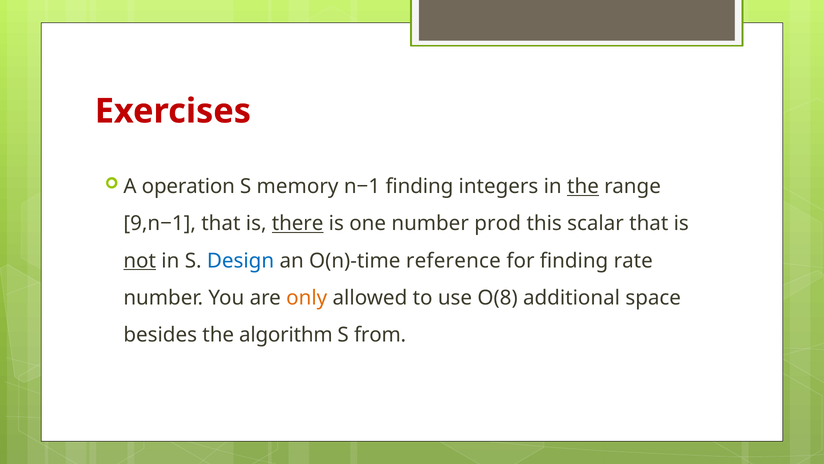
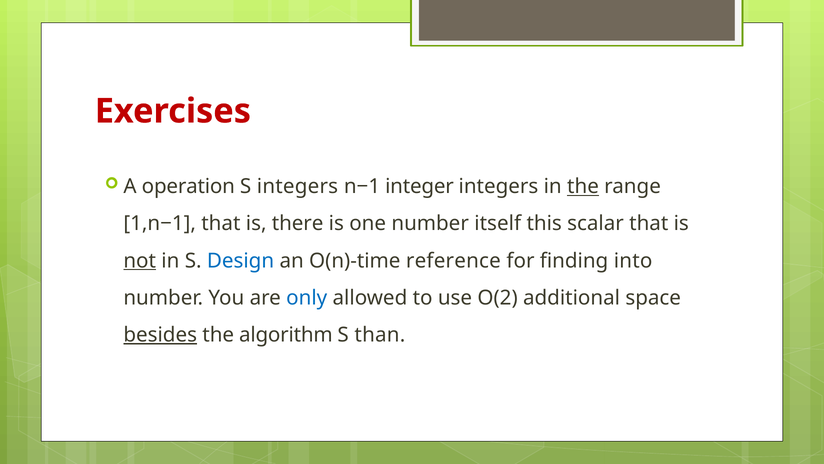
S memory: memory -> integers (297, 186)
n−1 finding: finding -> integer (419, 186)
9,n−1: 9,n−1 -> 1,n−1 (160, 223)
there underline: present -> none (298, 223)
prod: prod -> itself (498, 223)
rate: rate -> into (633, 260)
only colour: orange -> blue (307, 298)
O(8: O(8 -> O(2 (498, 298)
besides underline: none -> present (160, 335)
from: from -> than (380, 335)
